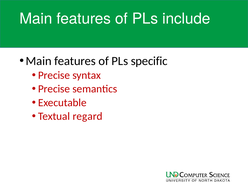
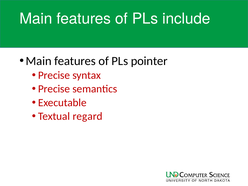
specific: specific -> pointer (149, 61)
